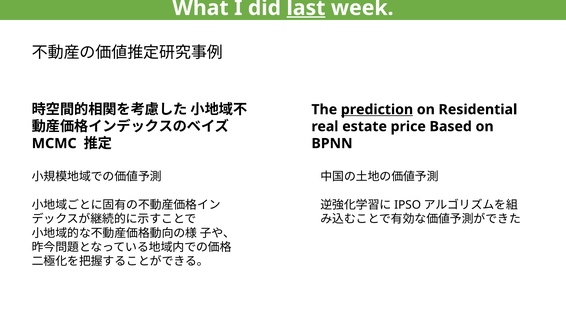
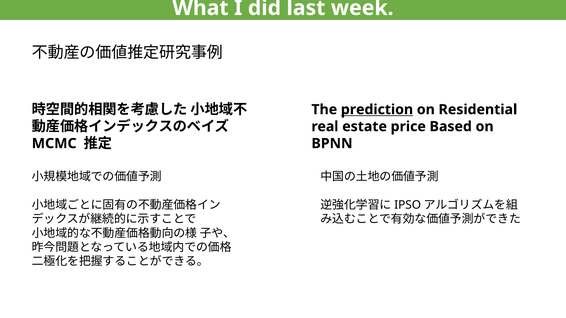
last underline: present -> none (306, 8)
